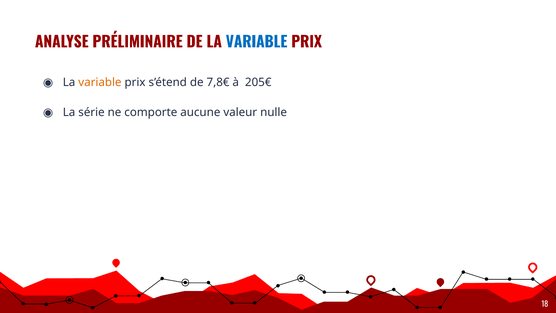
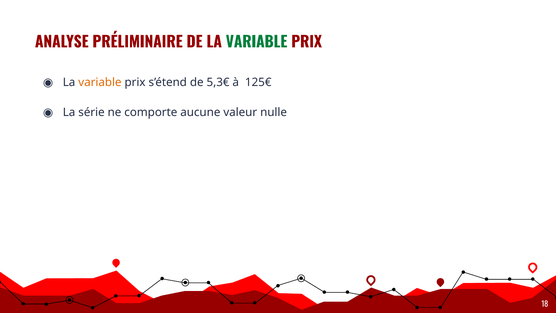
VARIABLE colour: blue -> green (257, 42)
7,8€: 7,8€ -> 5,3€ (218, 82)
205€: 205€ -> 125€ (258, 82)
